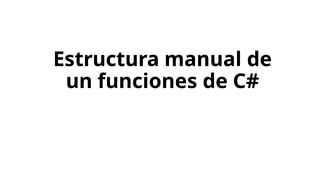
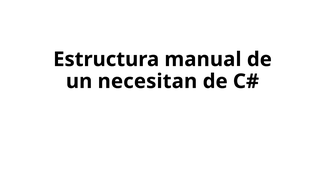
funciones: funciones -> necesitan (147, 81)
